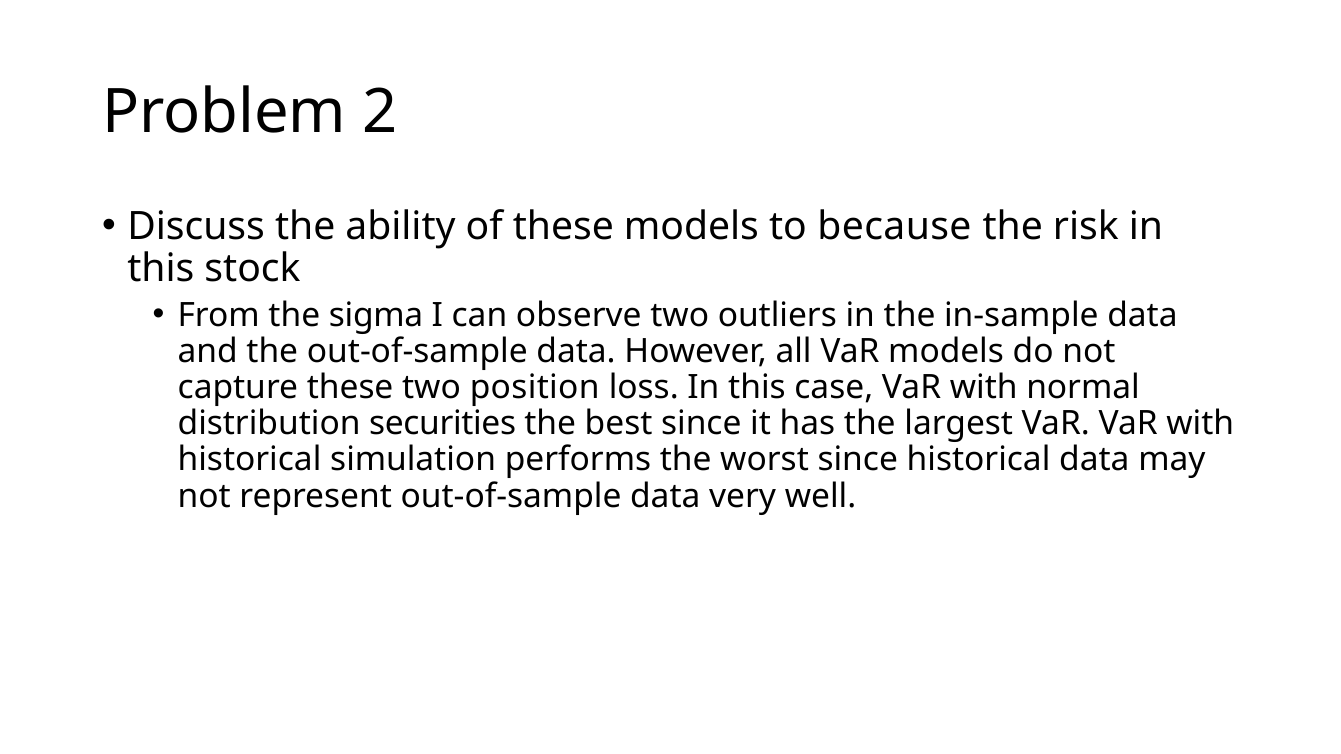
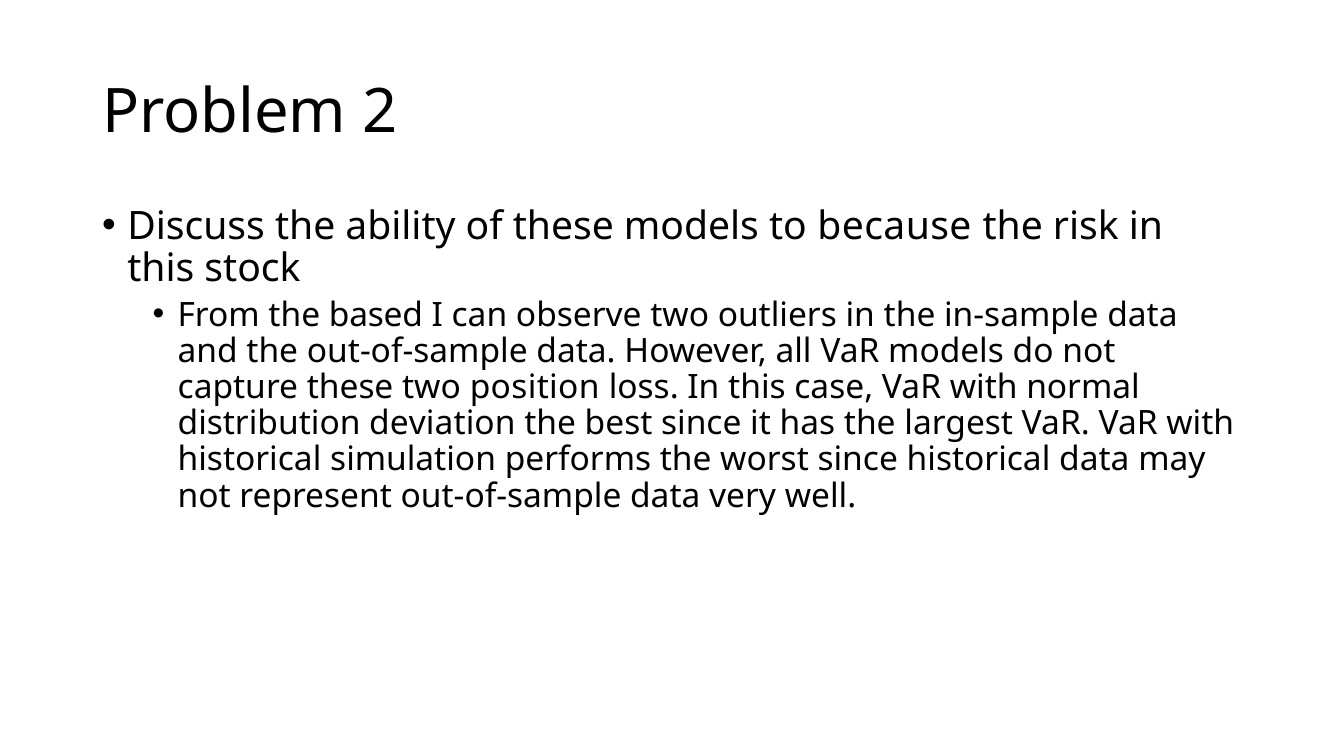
sigma: sigma -> based (376, 315)
securities: securities -> deviation (442, 424)
